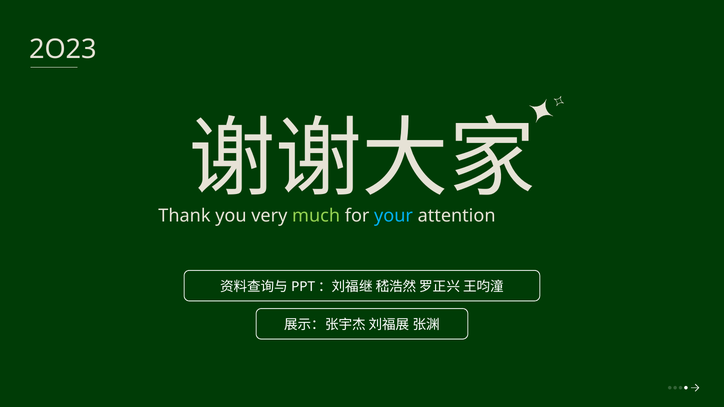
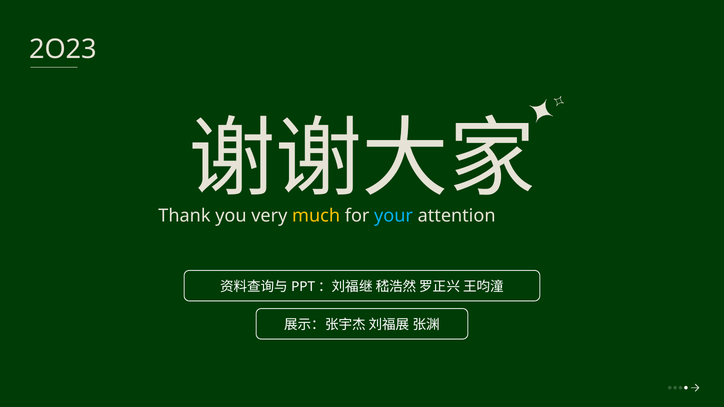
much colour: light green -> yellow (316, 216)
